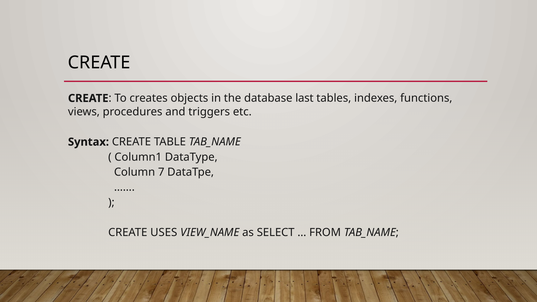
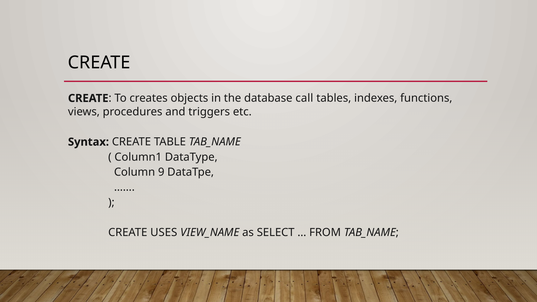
last: last -> call (304, 98)
7: 7 -> 9 (161, 172)
